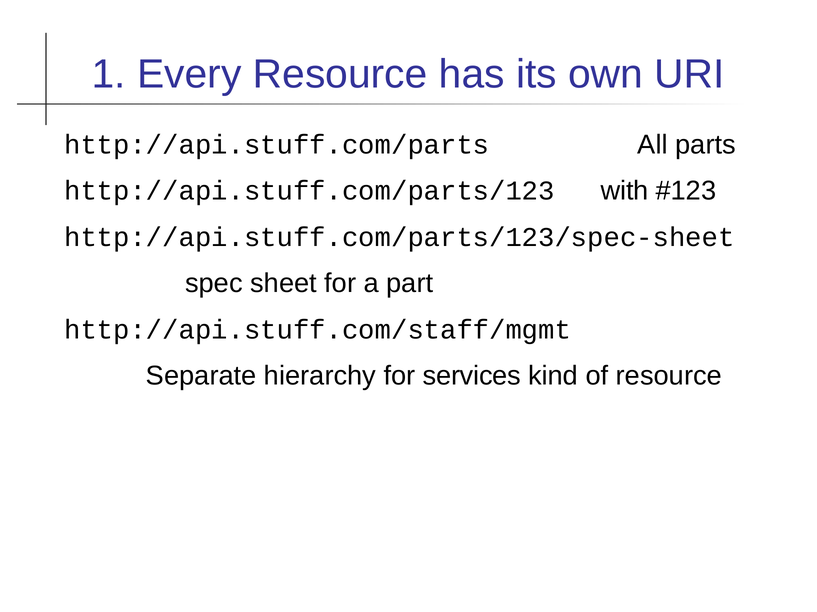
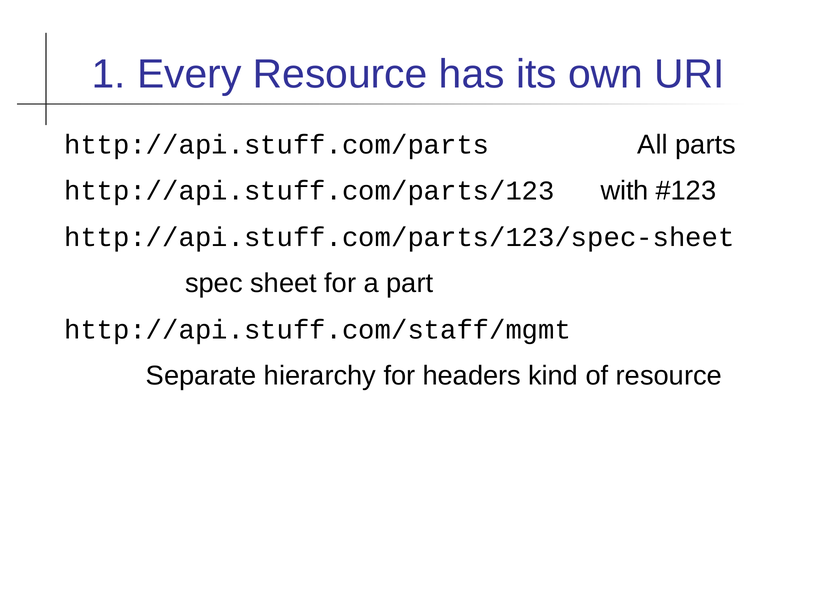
services: services -> headers (472, 376)
